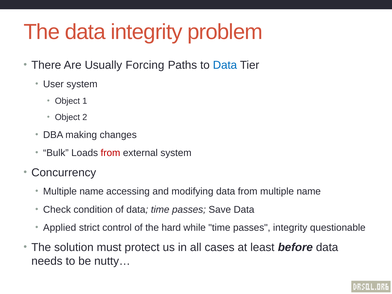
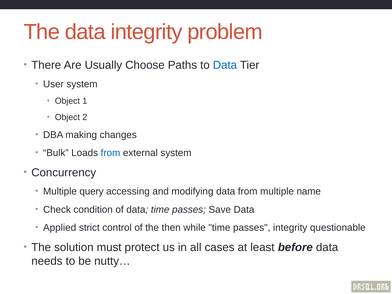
Forcing: Forcing -> Choose (145, 65)
from colour: red -> blue (110, 153)
name: name -> query (92, 192)
hard: hard -> then (171, 228)
